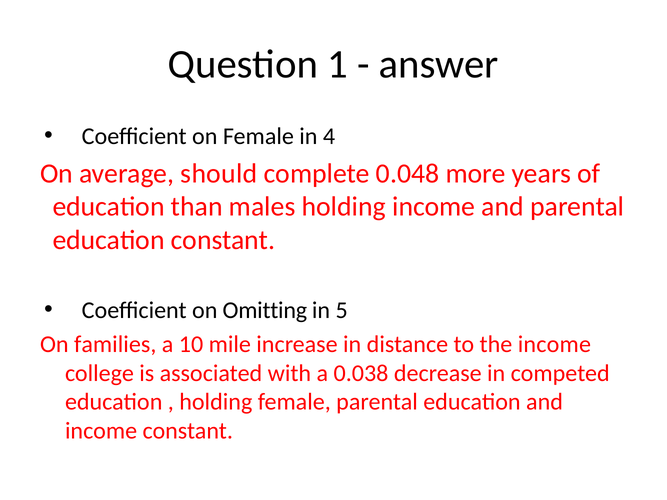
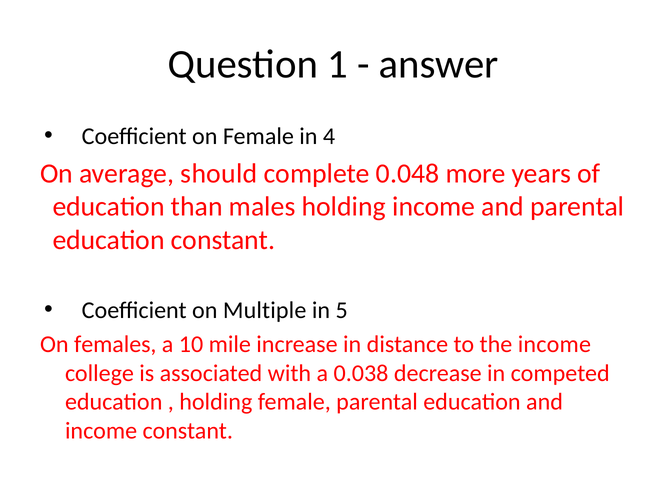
Omitting: Omitting -> Multiple (265, 310)
families: families -> females (115, 344)
